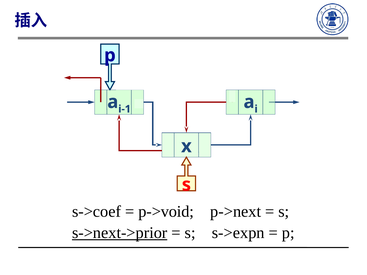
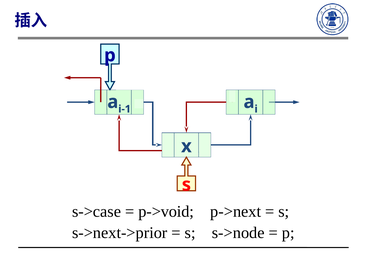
s->coef: s->coef -> s->case (97, 212)
s->next->prior underline: present -> none (120, 233)
s->expn: s->expn -> s->node (238, 233)
